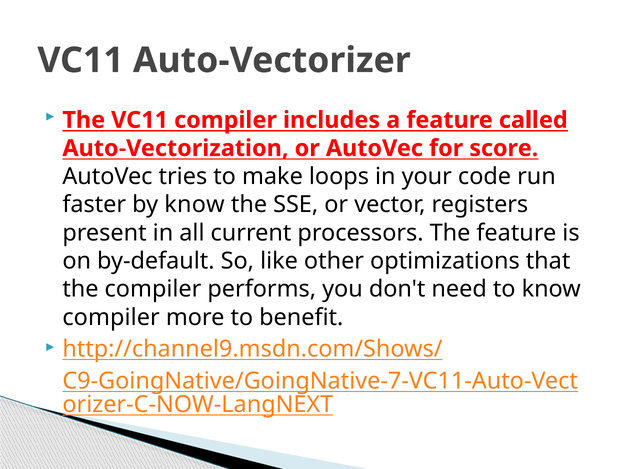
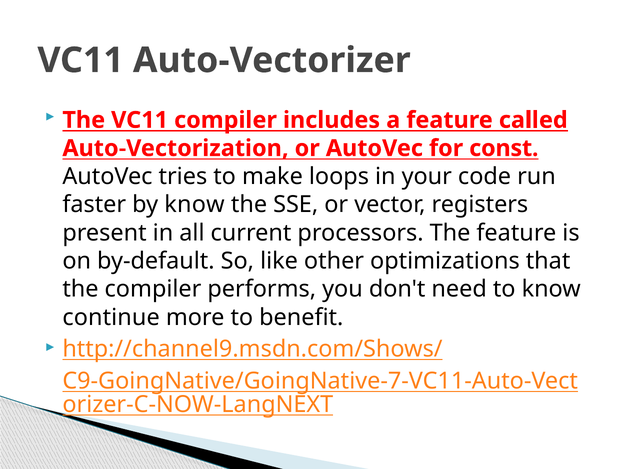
score: score -> const (504, 148)
compiler: compiler -> continue (111, 317)
